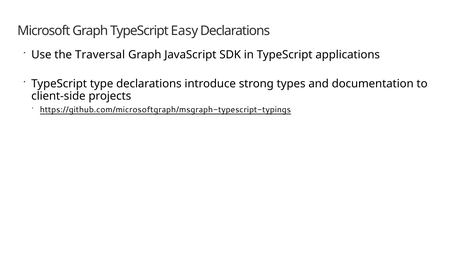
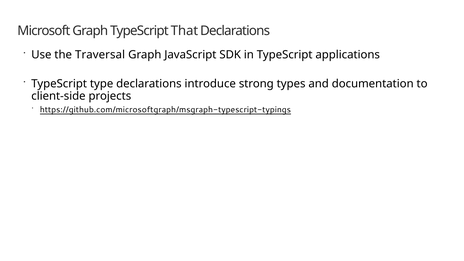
Easy: Easy -> That (184, 31)
